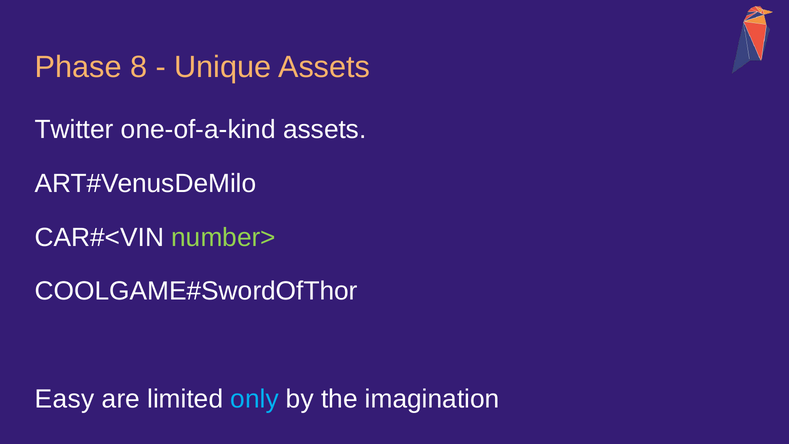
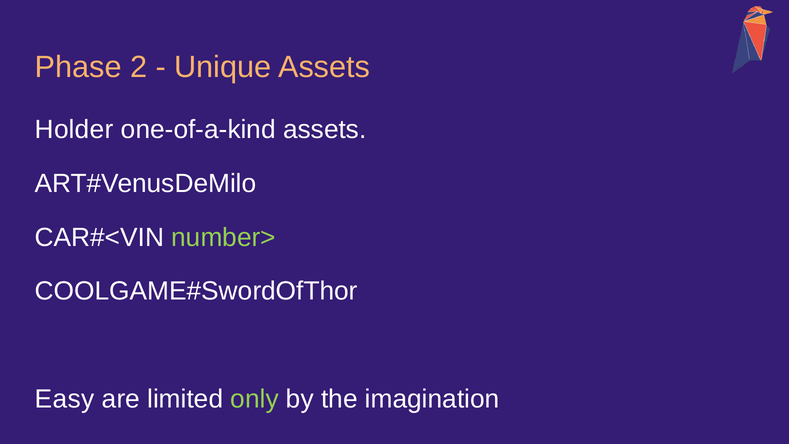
8: 8 -> 2 (139, 67)
Twitter: Twitter -> Holder (74, 130)
only colour: light blue -> light green (255, 399)
